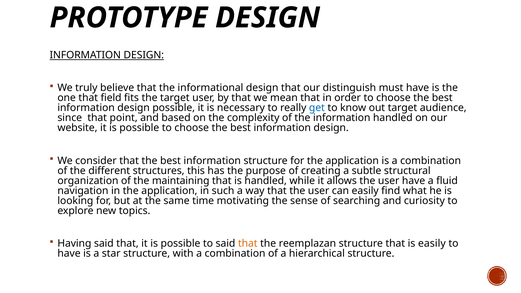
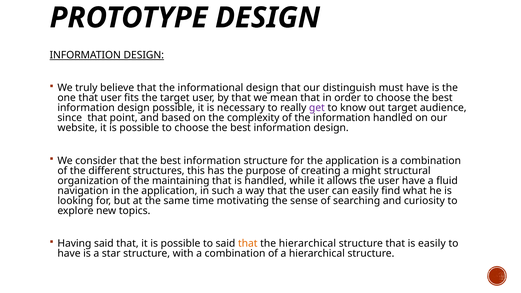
that field: field -> user (111, 98)
get colour: blue -> purple (317, 108)
subtle: subtle -> might (366, 171)
the reemplazan: reemplazan -> hierarchical (307, 244)
